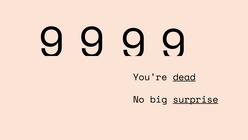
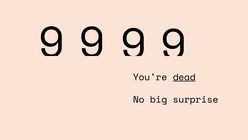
surprise underline: present -> none (196, 99)
